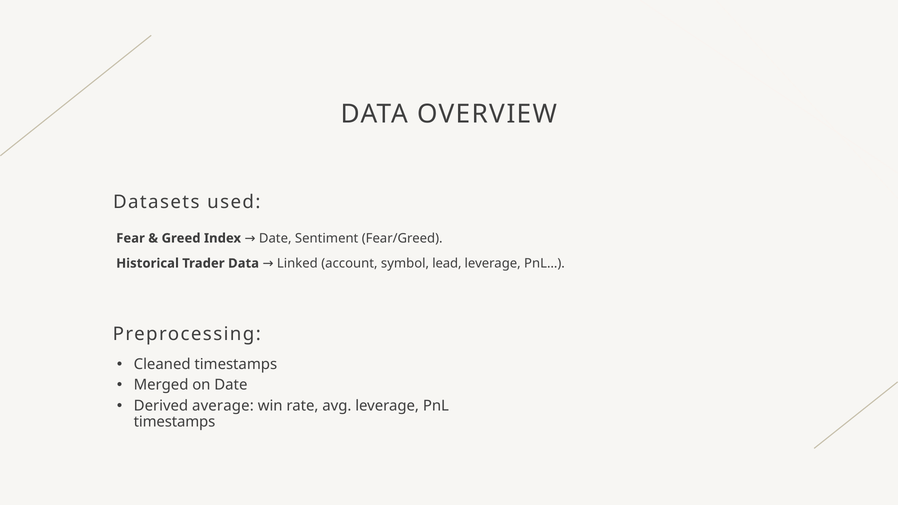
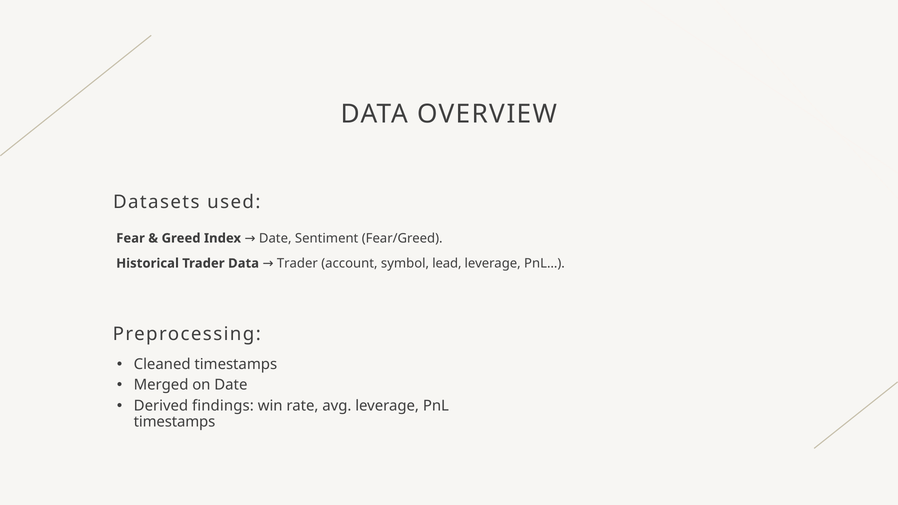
Data Linked: Linked -> Trader (297, 263)
average: average -> findings (223, 406)
